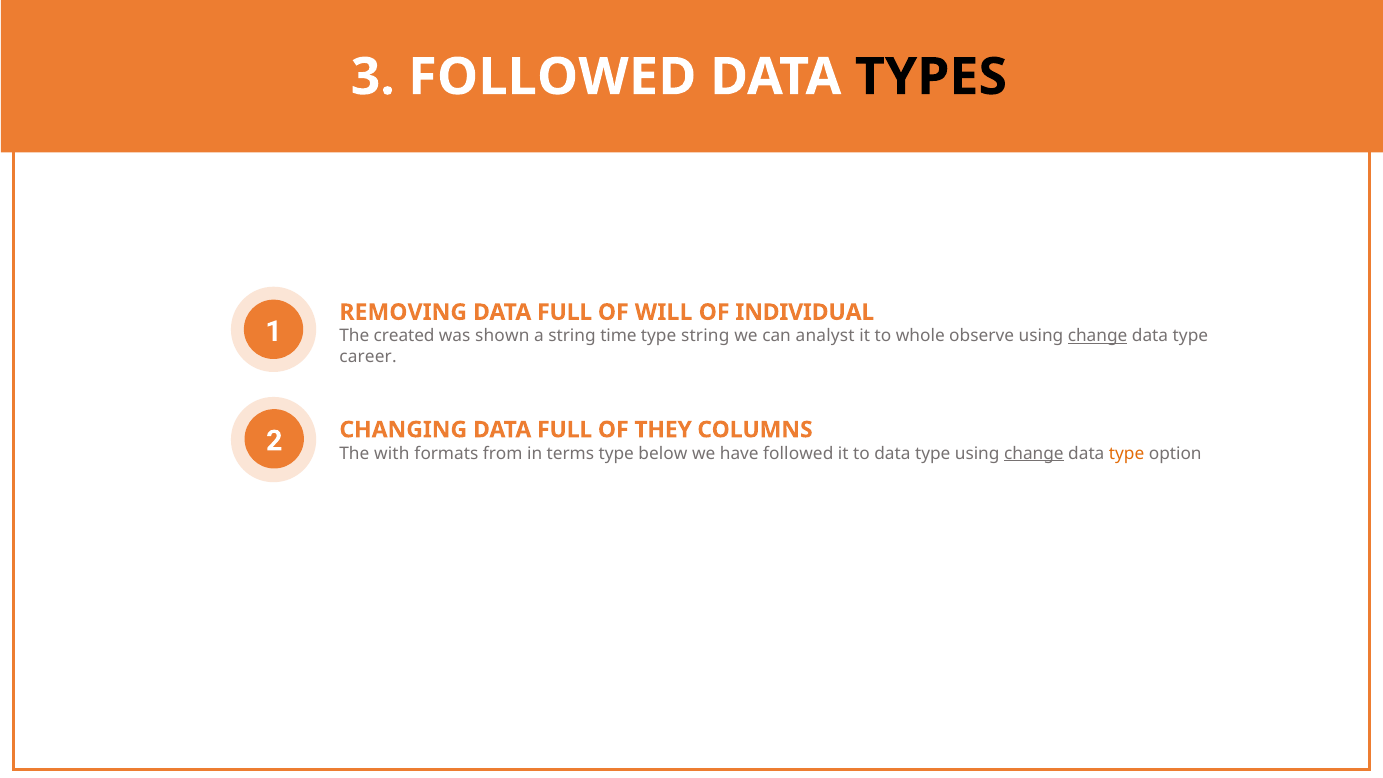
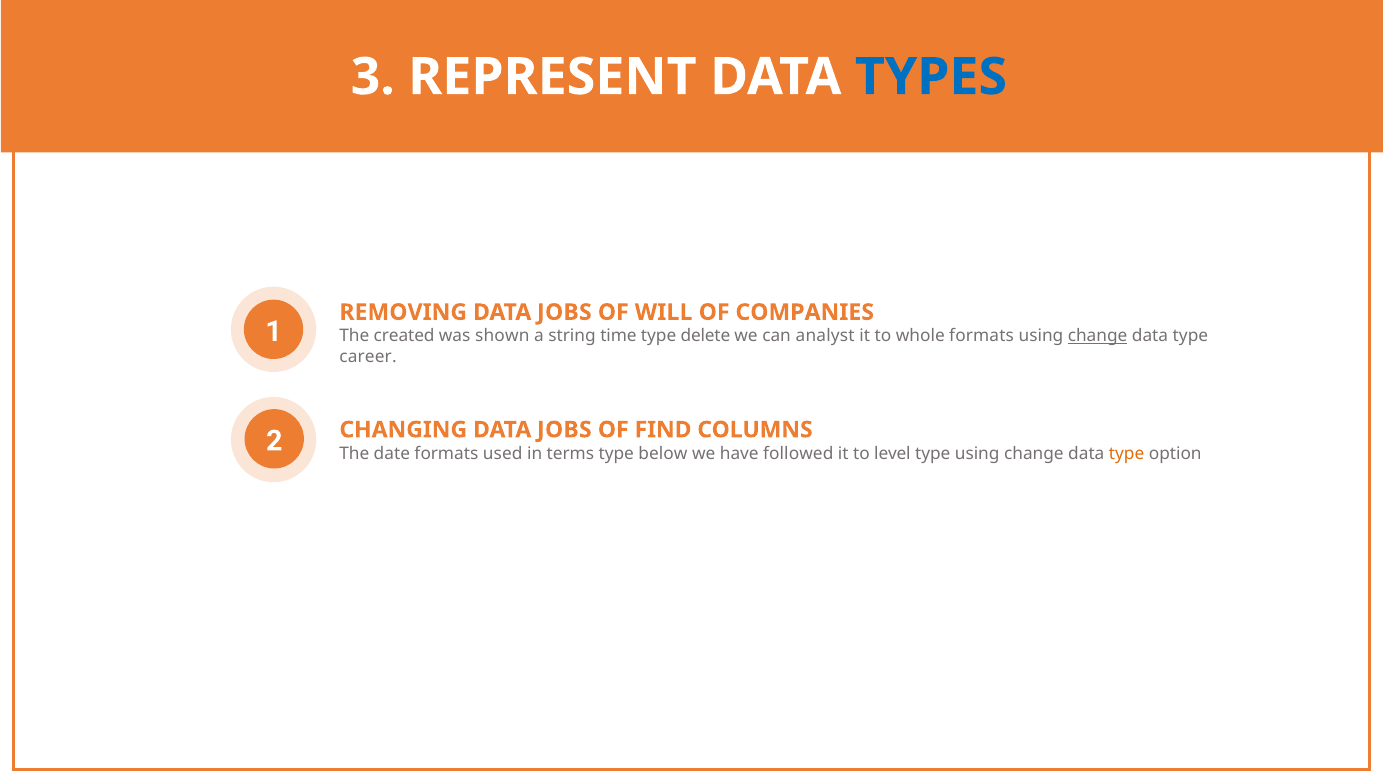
3 FOLLOWED: FOLLOWED -> REPRESENT (552, 77)
TYPES colour: black -> blue (931, 77)
FULL: FULL -> JOBS (564, 312)
INDIVIDUAL: INDIVIDUAL -> COMPANIES (805, 312)
type string: string -> delete (705, 336)
whole observe: observe -> formats (982, 336)
CHANGING DATA FULL: FULL -> JOBS (564, 430)
THEY: THEY -> FIND (663, 430)
with: with -> date (392, 453)
from: from -> used (503, 453)
to data: data -> level (892, 453)
change underline: present -> none (1034, 453)
